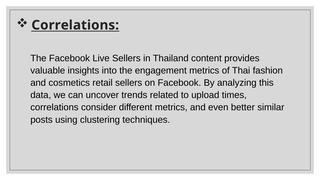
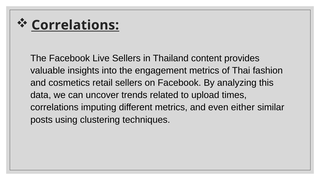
consider: consider -> imputing (99, 107)
better: better -> either (243, 107)
